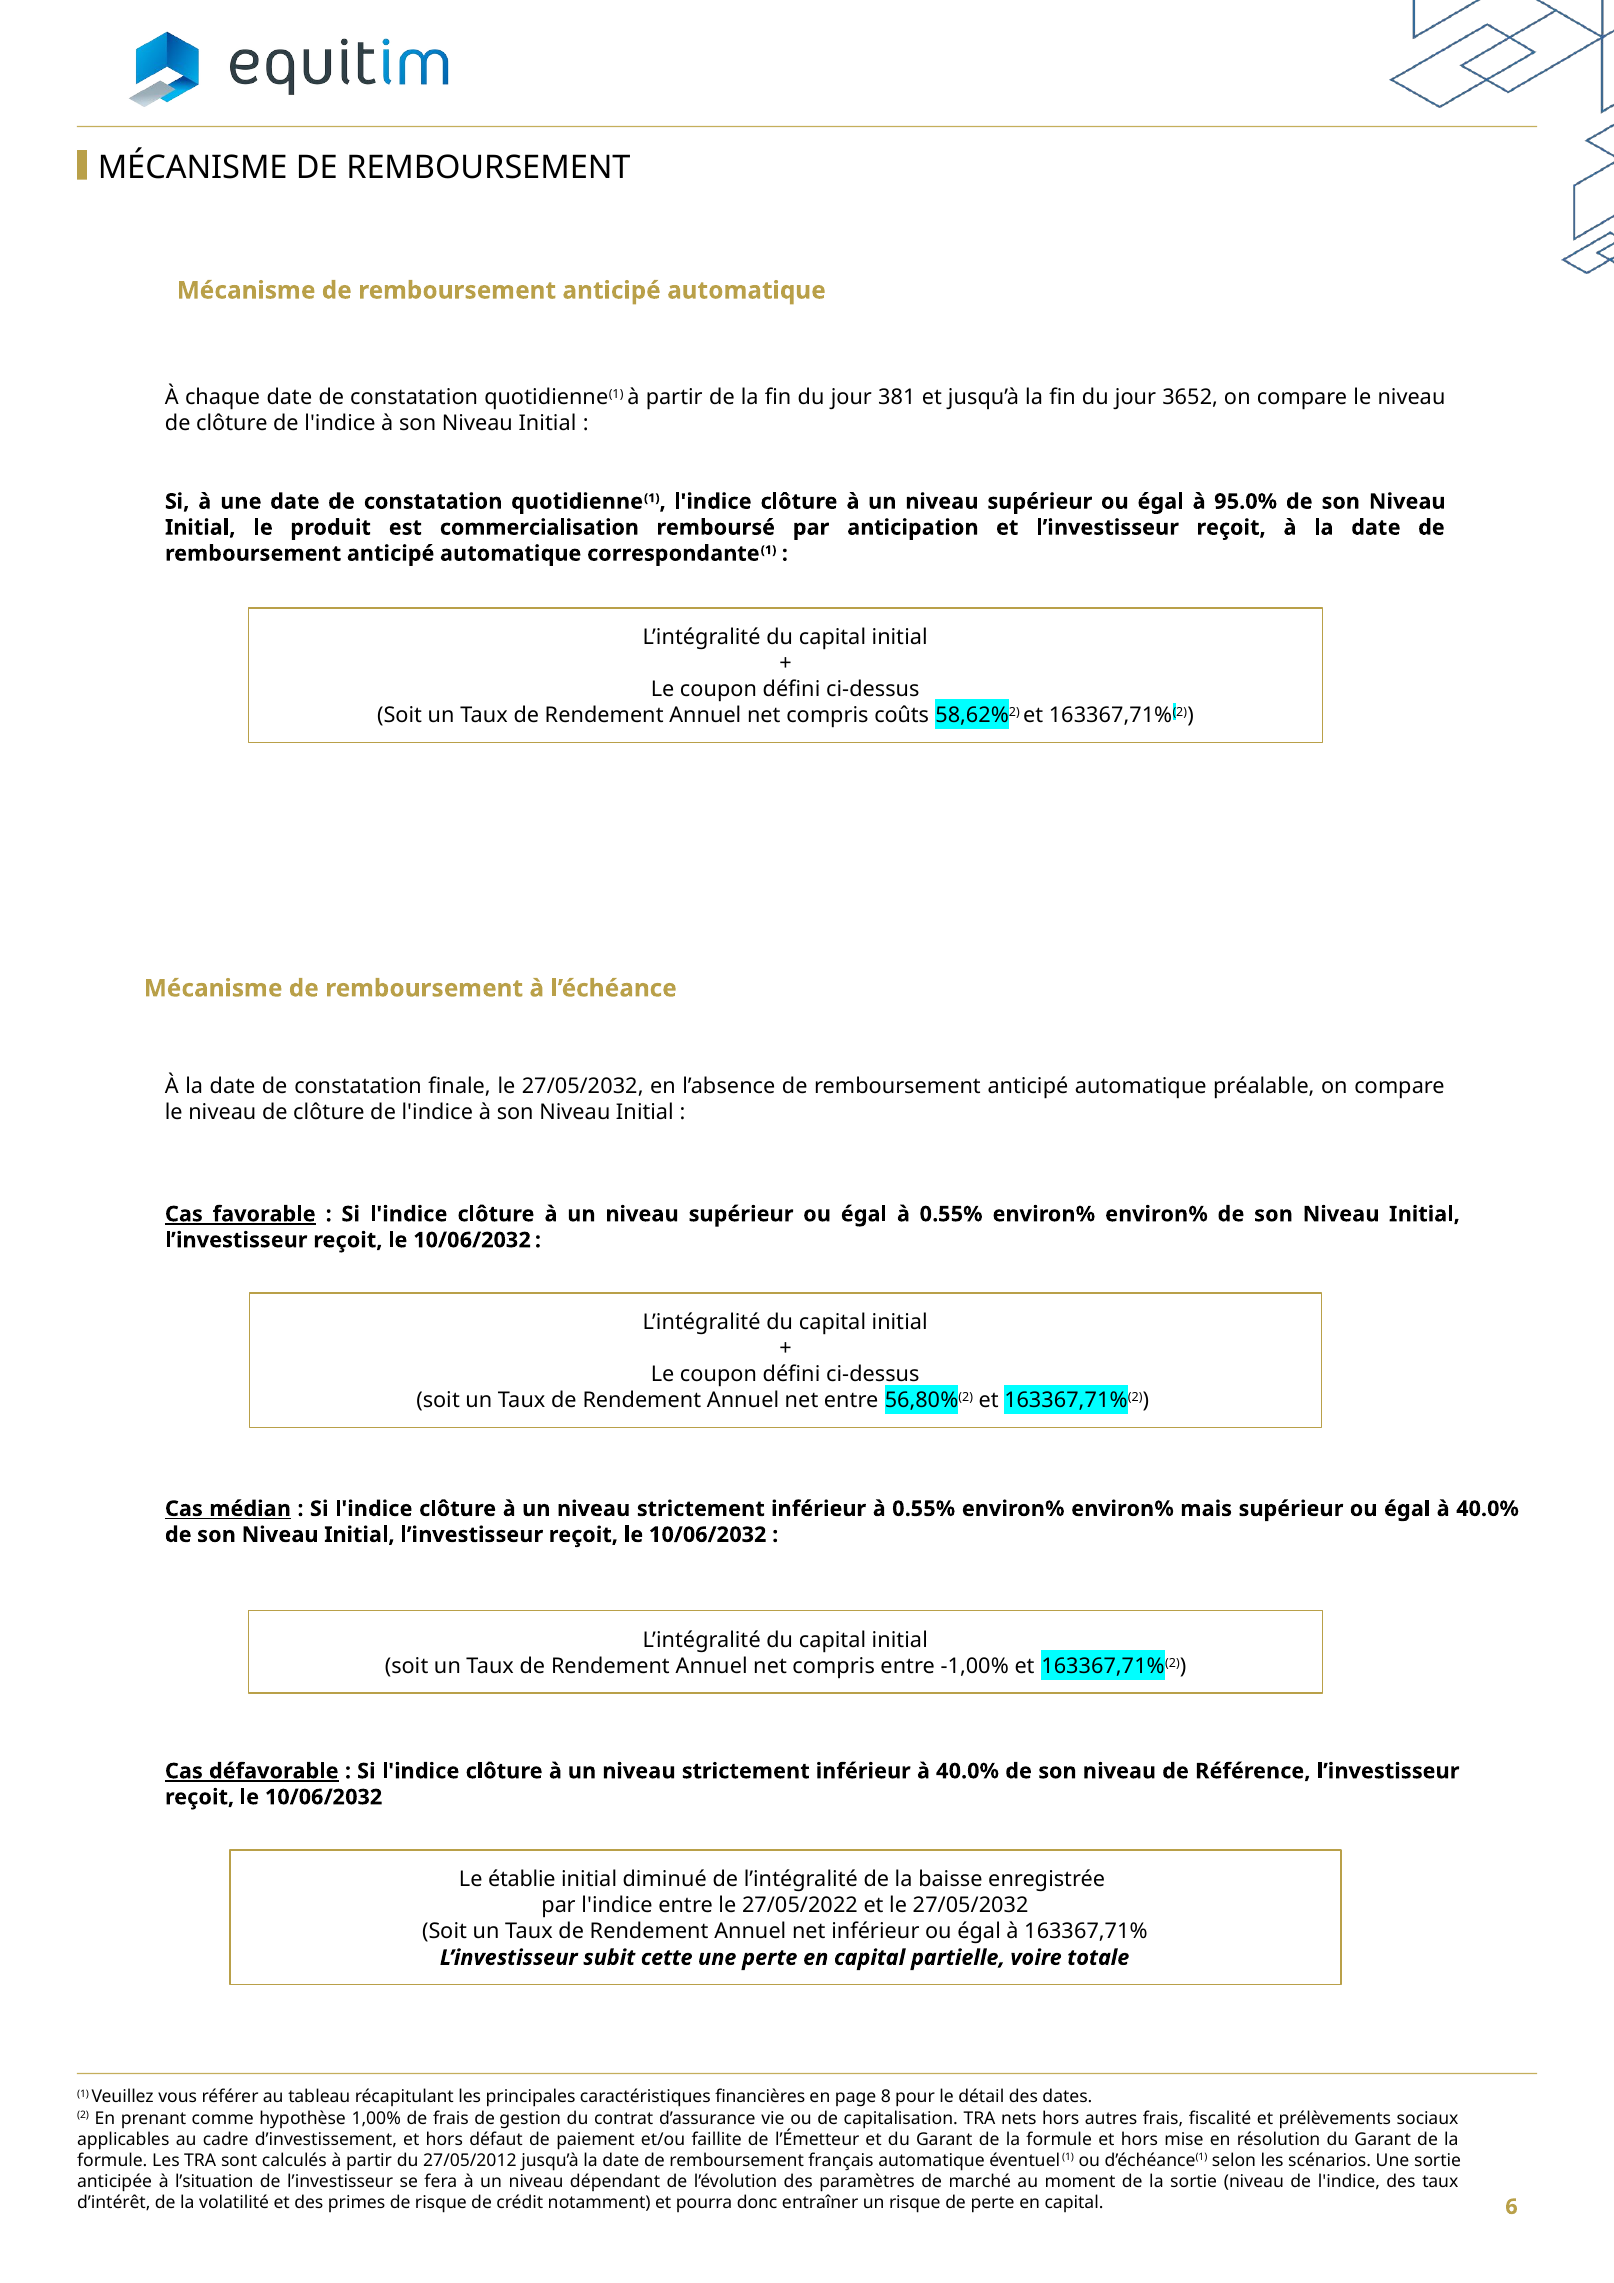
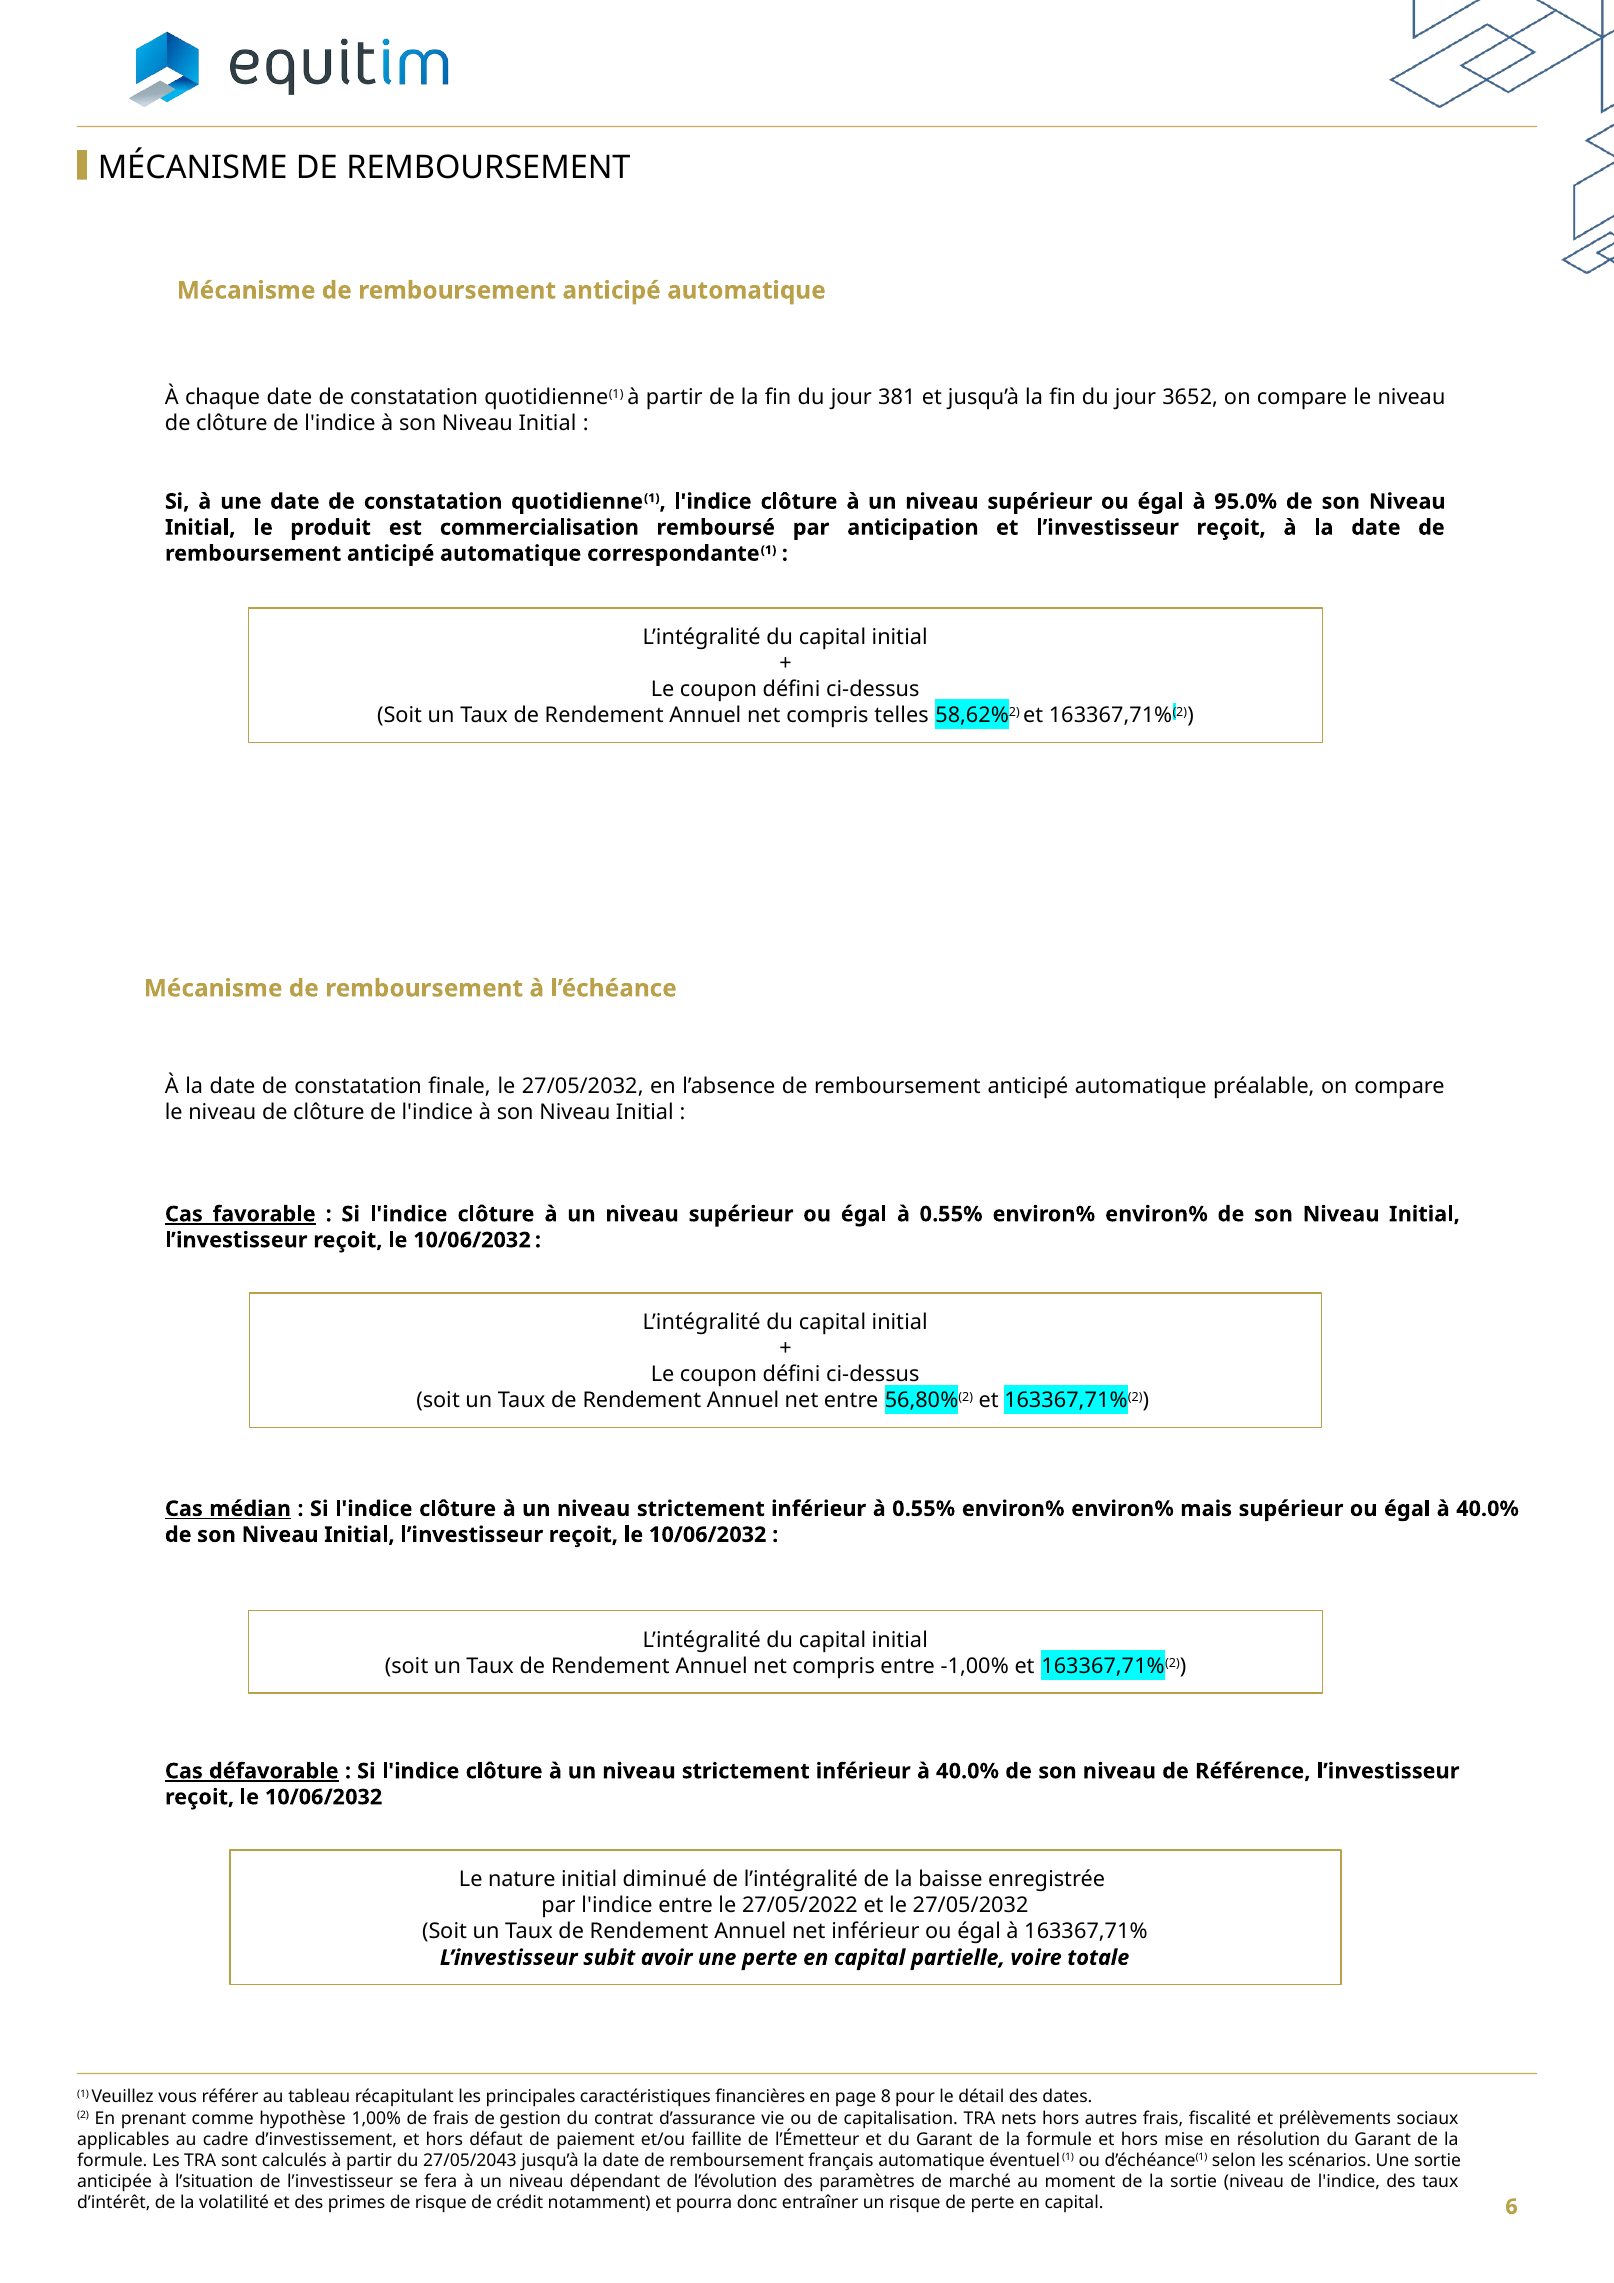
coûts: coûts -> telles (902, 715)
établie: établie -> nature (522, 1879)
cette: cette -> avoir (667, 1957)
27/05/2012: 27/05/2012 -> 27/05/2043 (470, 2160)
